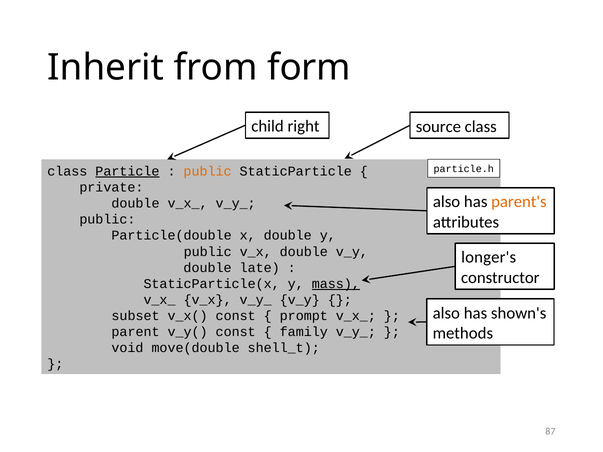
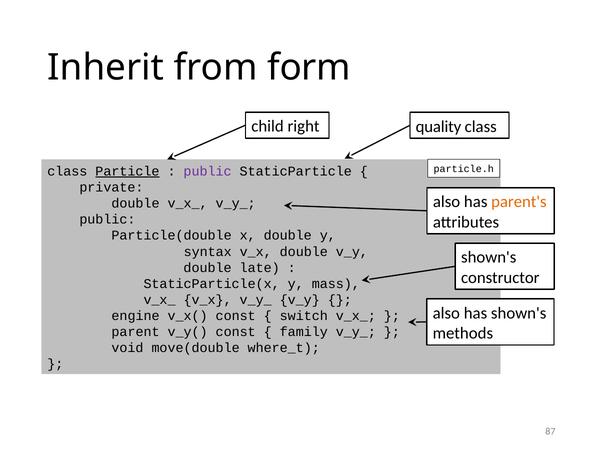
source: source -> quality (438, 127)
public colour: orange -> purple (208, 171)
public: public -> syntax (208, 252)
longer's: longer's -> shown's (489, 258)
mass underline: present -> none (336, 284)
subset: subset -> engine (136, 316)
prompt: prompt -> switch (304, 316)
shell_t: shell_t -> where_t (284, 348)
